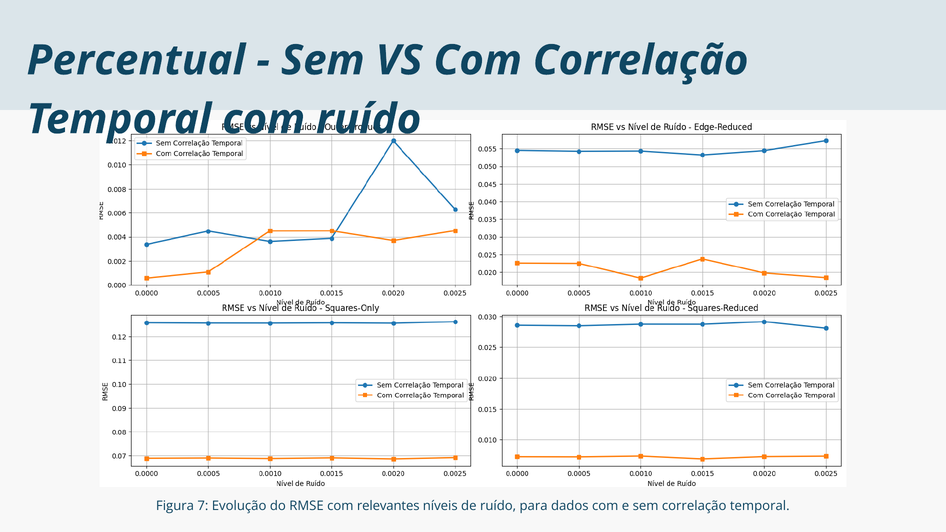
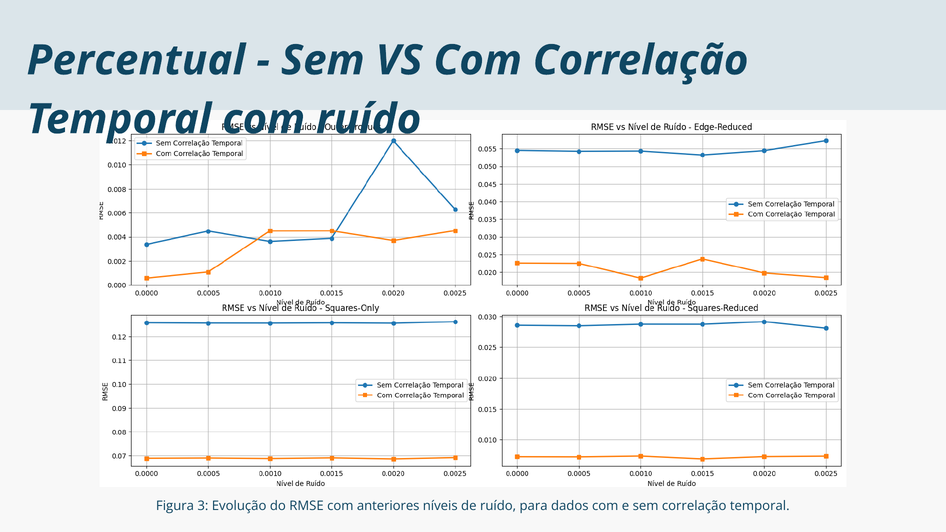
7: 7 -> 3 (203, 506)
relevantes: relevantes -> anteriores (388, 506)
